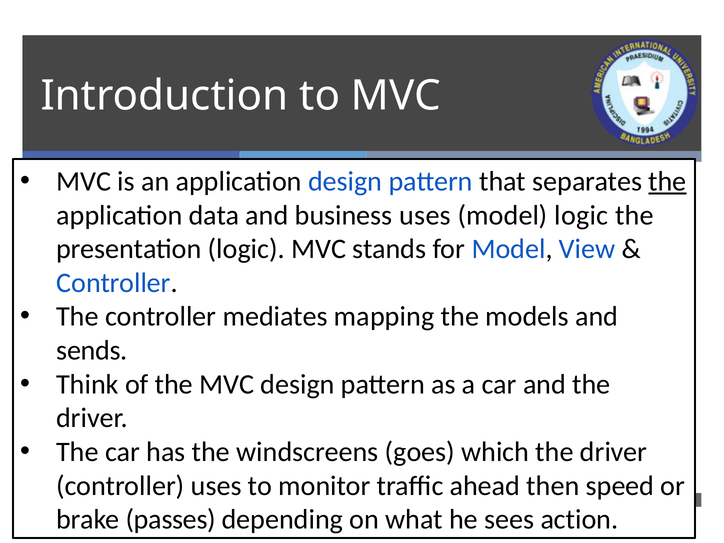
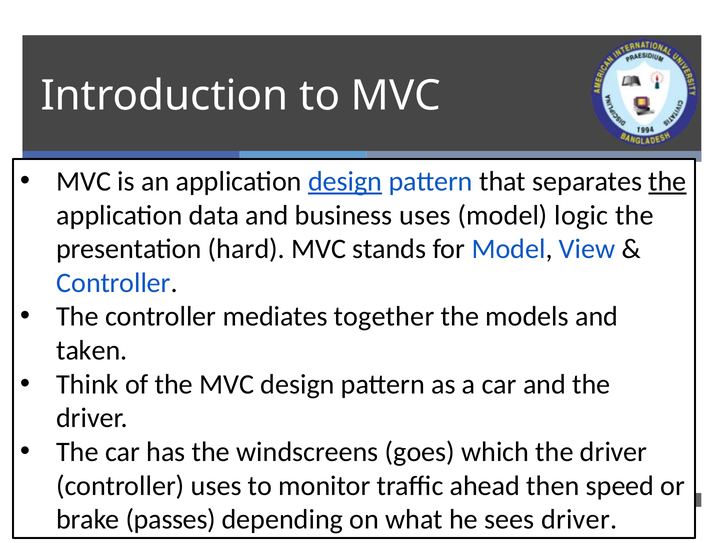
design underline: none -> present (345, 181)
presentation logic: logic -> hard (246, 249)
mapping: mapping -> together (384, 317)
sends: sends -> taken (92, 351)
sees action: action -> driver (579, 520)
